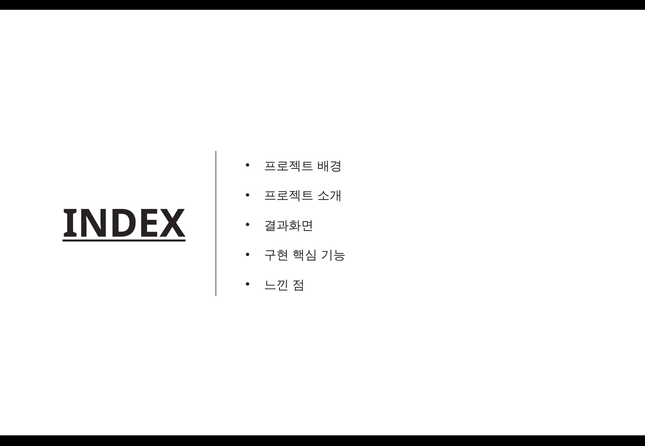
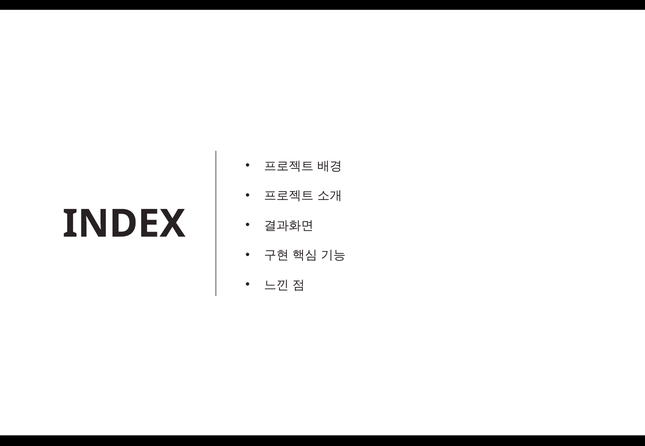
INDEX underline: present -> none (124, 224)
